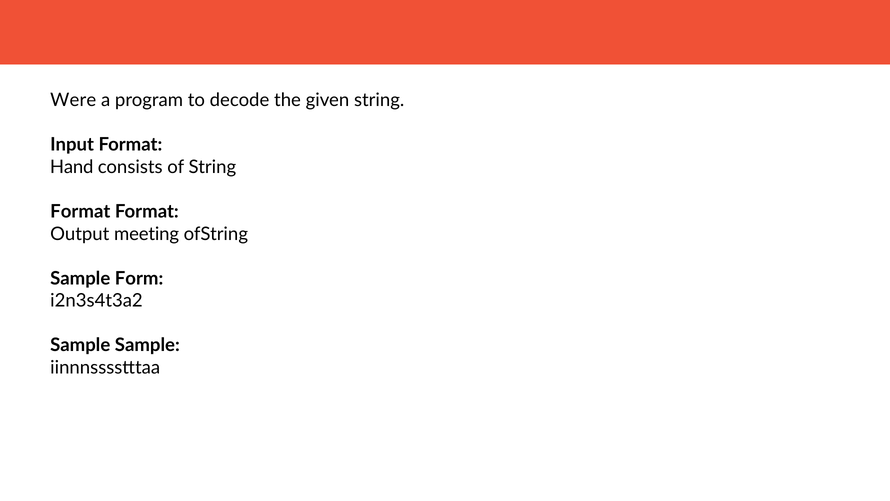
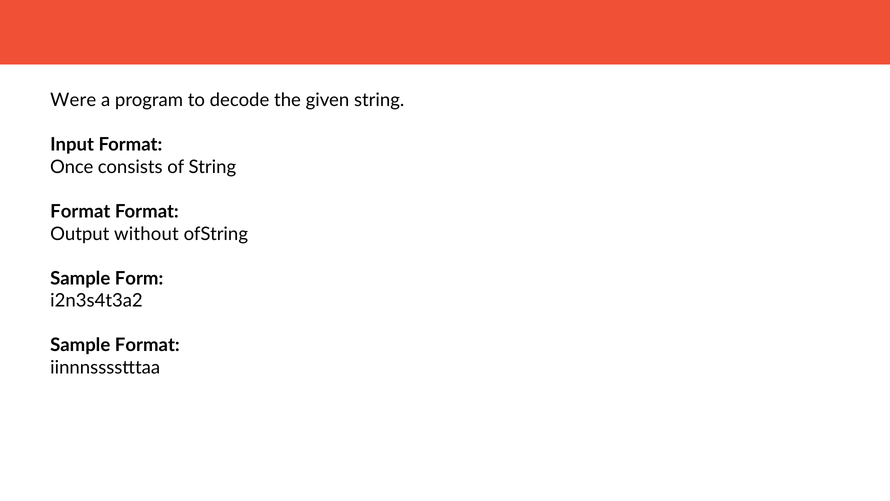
Hand: Hand -> Once (72, 167)
meeting: meeting -> without (146, 234)
Sample Sample: Sample -> Format (147, 345)
